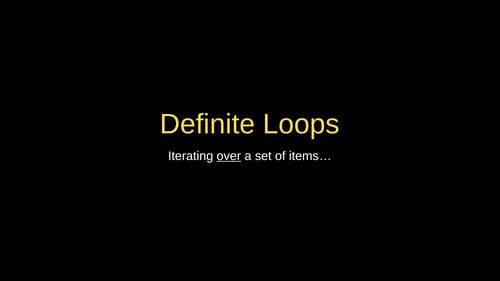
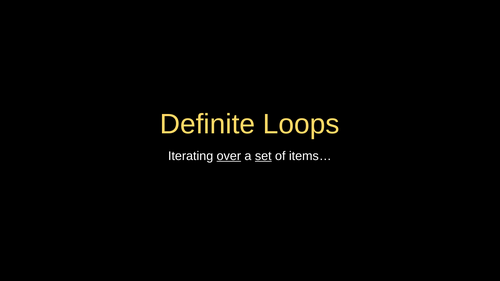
set underline: none -> present (263, 156)
